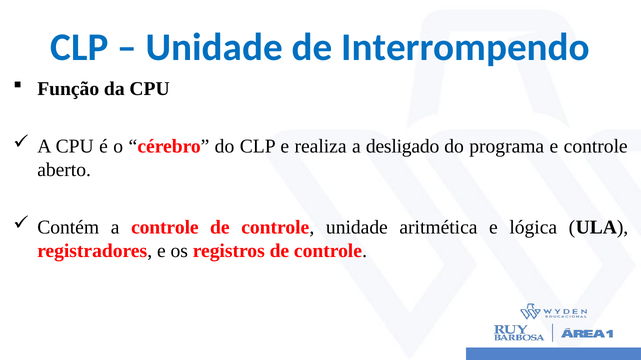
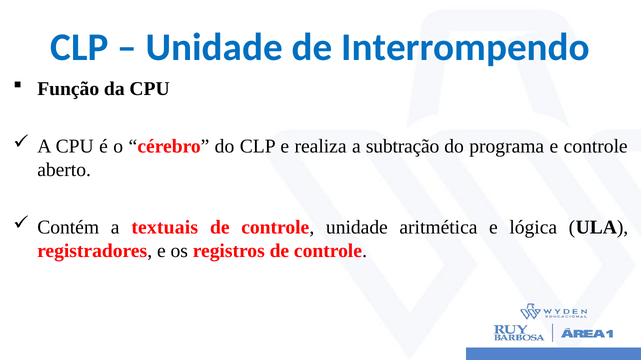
desligado: desligado -> subtração (403, 147)
a controle: controle -> textuais (165, 228)
